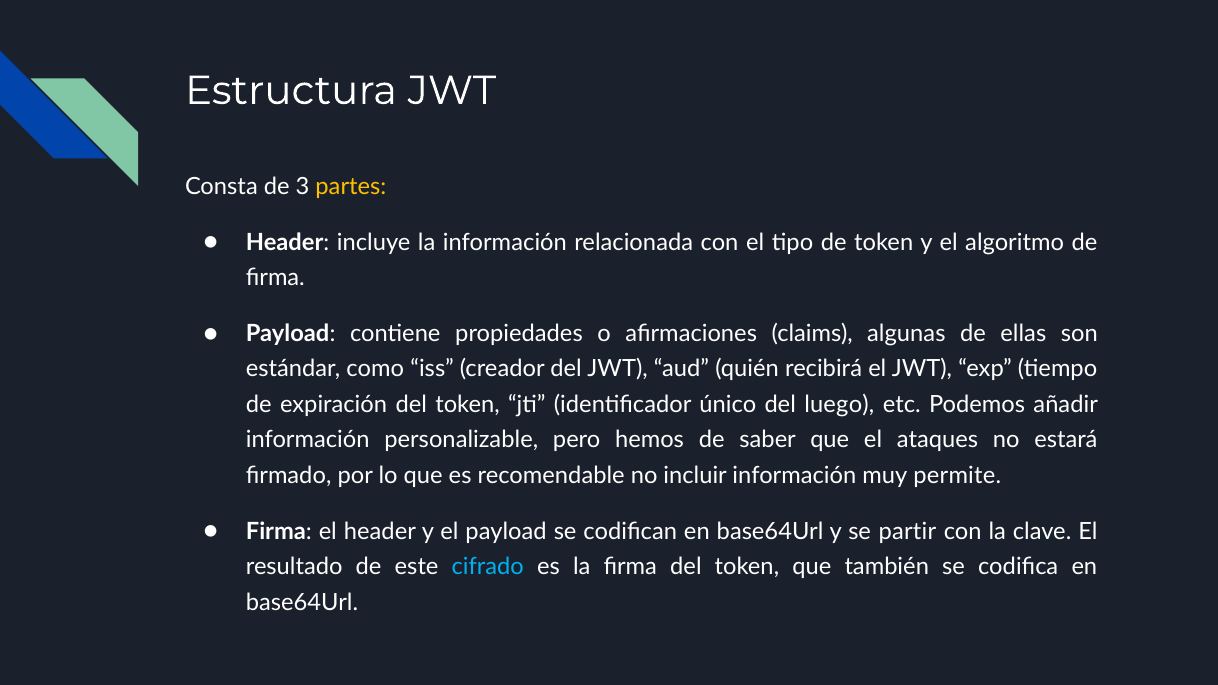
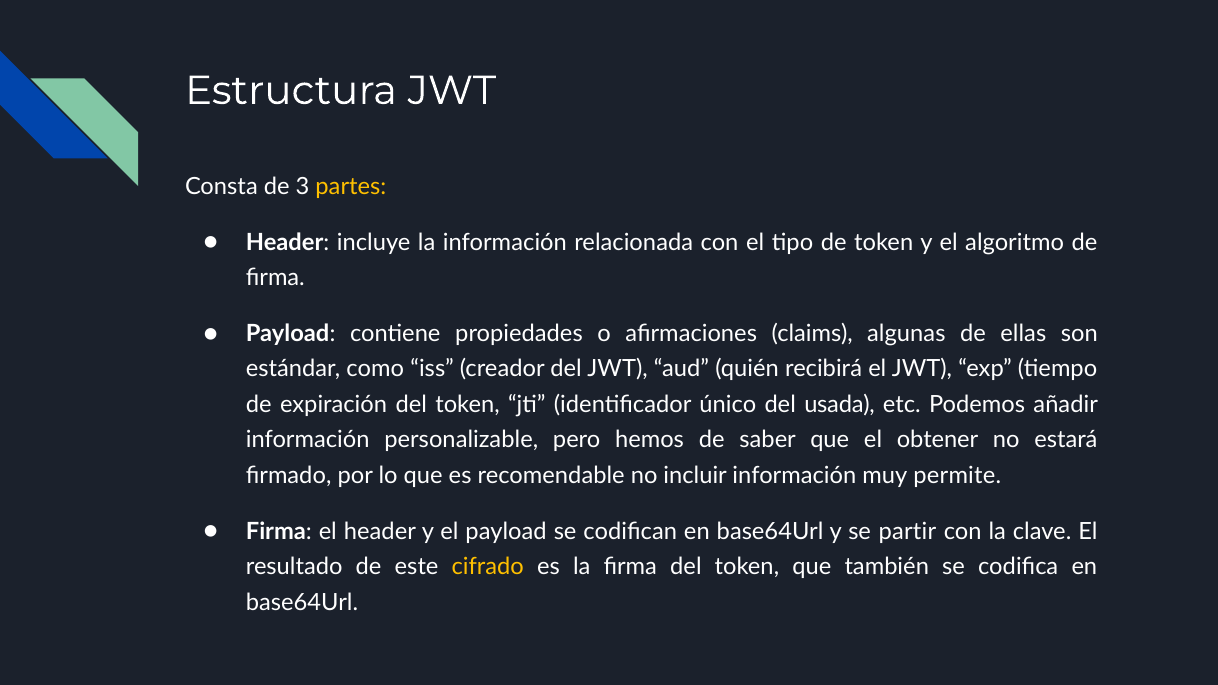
luego: luego -> usada (840, 405)
ataques: ataques -> obtener (937, 440)
cifrado colour: light blue -> yellow (488, 567)
